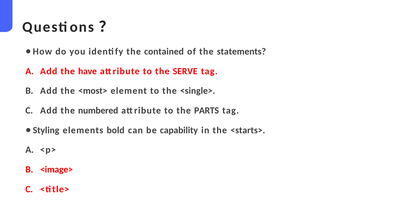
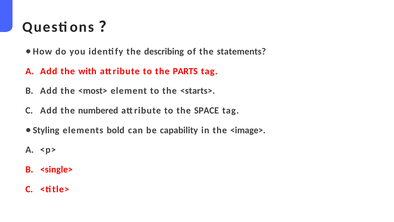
contained: contained -> describing (164, 51)
have: have -> with (87, 71)
SERVE: SERVE -> PARTS (185, 71)
<single>: <single> -> <starts> (198, 91)
PARTS: PARTS -> SPACE (207, 110)
<starts>: <starts> -> <image> (248, 130)
<image>: <image> -> <single> (56, 169)
